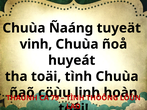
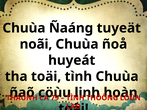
vinh: vinh -> noãi (36, 44)
